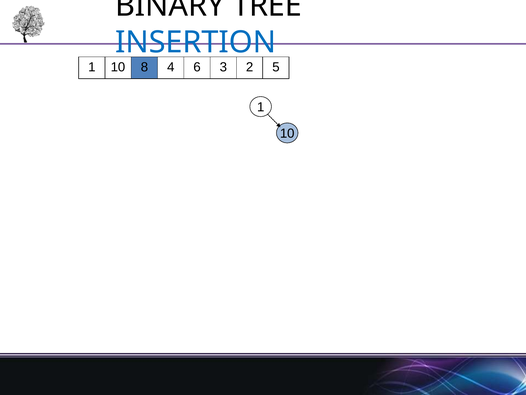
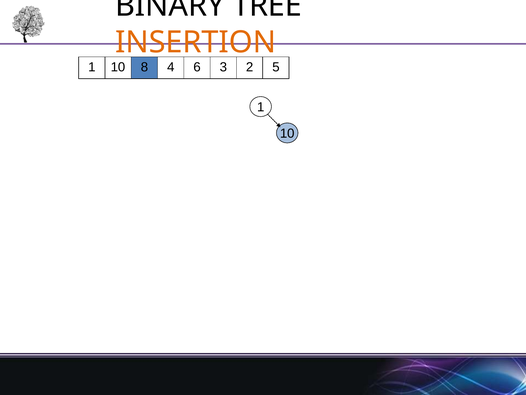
INSERTION colour: blue -> orange (196, 42)
